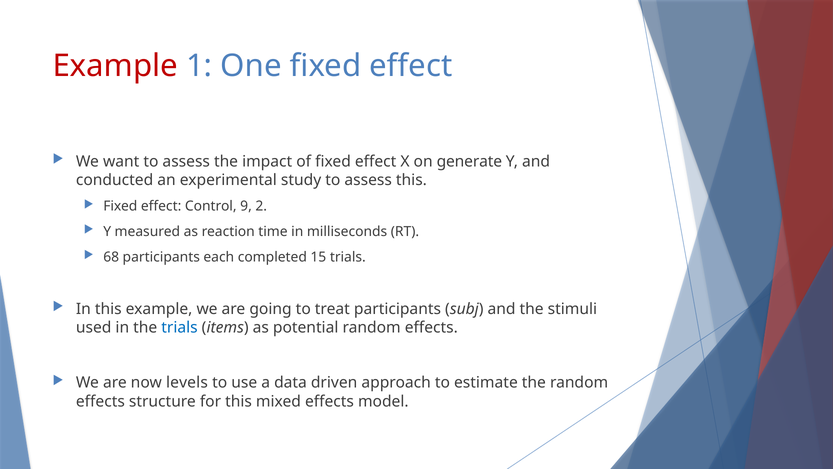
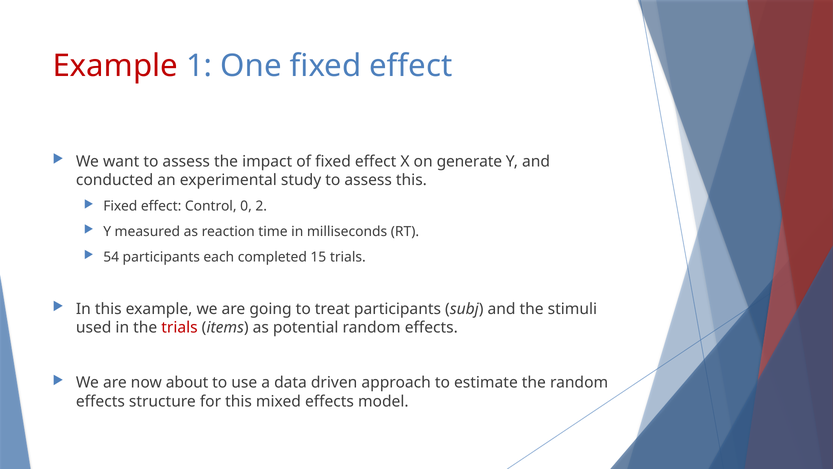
9: 9 -> 0 (246, 206)
68: 68 -> 54 (111, 257)
trials colour: blue -> red (180, 327)
levels: levels -> about (187, 382)
